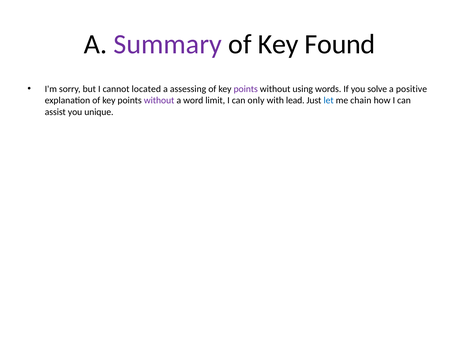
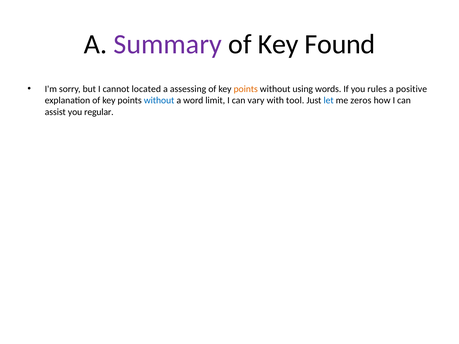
points colour: purple -> orange (246, 89)
solve: solve -> rules (377, 89)
without colour: purple -> blue (159, 100)
only: only -> vary (256, 100)
lead: lead -> tool (295, 100)
chain: chain -> zeros (361, 100)
unique: unique -> regular (99, 112)
